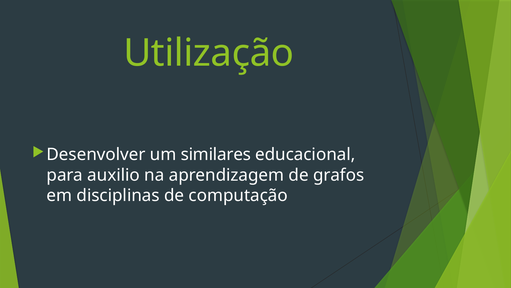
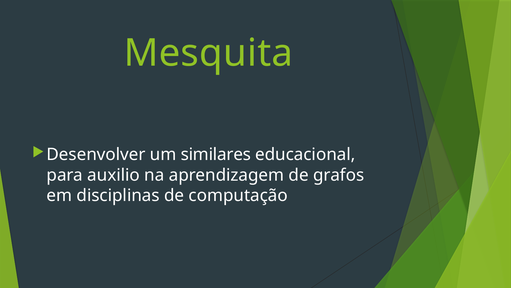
Utilização: Utilização -> Mesquita (208, 53)
